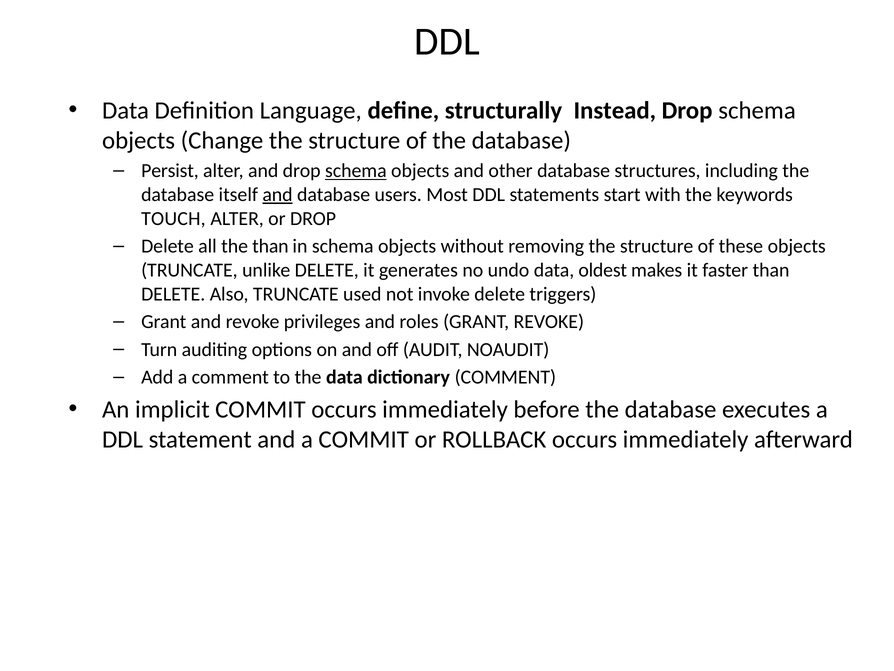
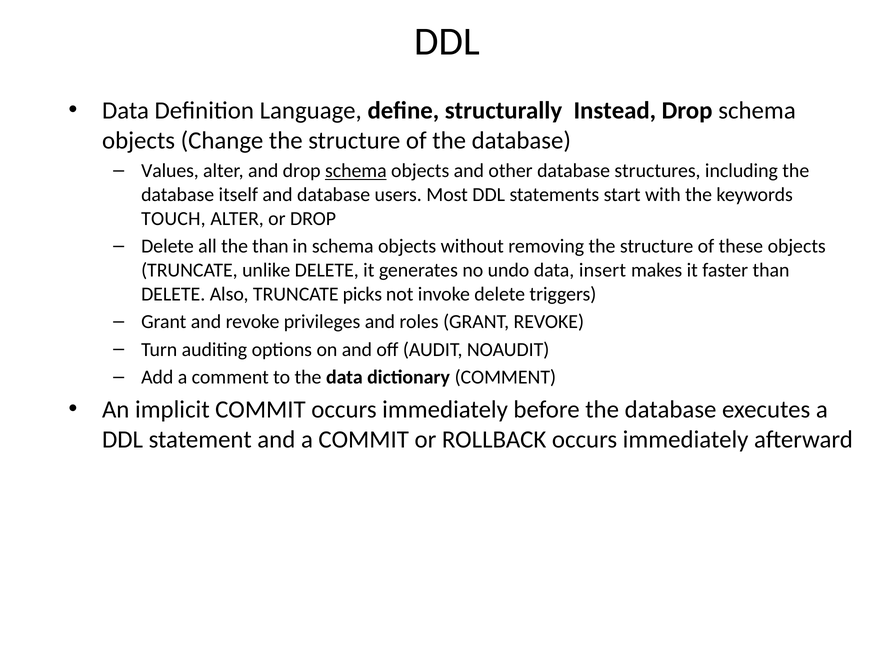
Persist: Persist -> Values (170, 171)
and underline: present -> none (278, 195)
oldest: oldest -> insert (603, 270)
used: used -> picks (362, 294)
